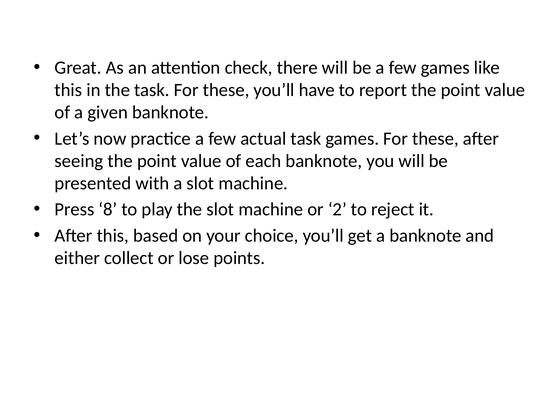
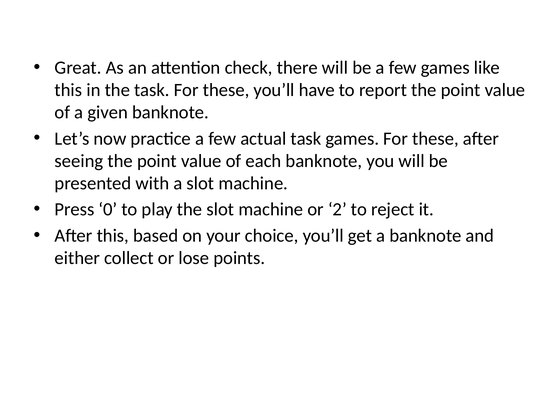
8: 8 -> 0 (108, 209)
